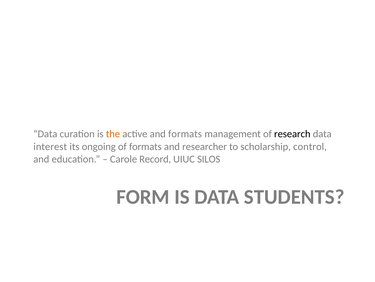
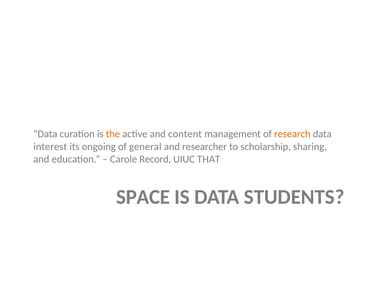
and formats: formats -> content (185, 134)
research colour: black -> orange (292, 134)
of formats: formats -> general (145, 146)
control: control -> sharing (310, 146)
SILOS: SILOS -> THAT (209, 159)
FORM: FORM -> SPACE (143, 197)
